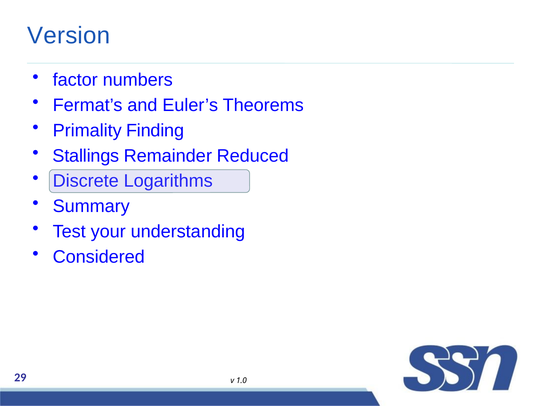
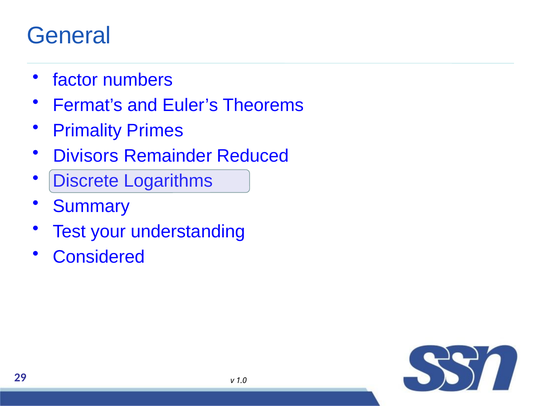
Version: Version -> General (69, 36)
Finding: Finding -> Primes (155, 130)
Stallings: Stallings -> Divisors (86, 156)
